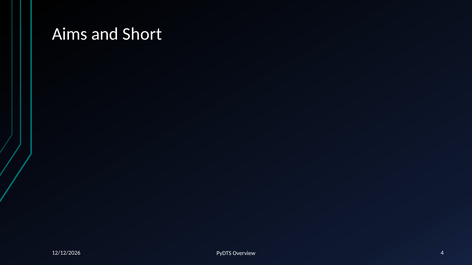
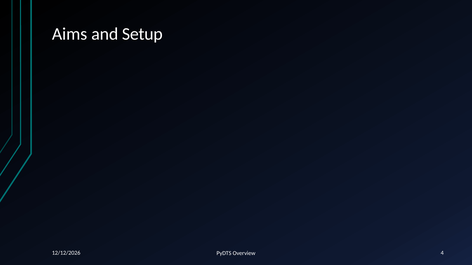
Short: Short -> Setup (142, 34)
